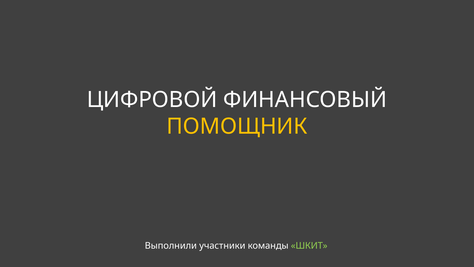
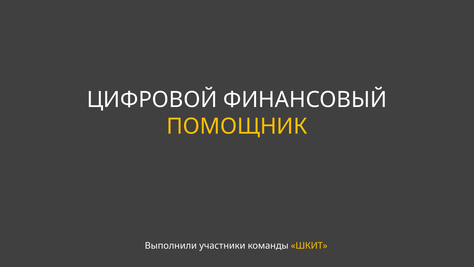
ШКИТ colour: light green -> yellow (309, 246)
